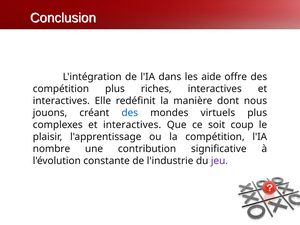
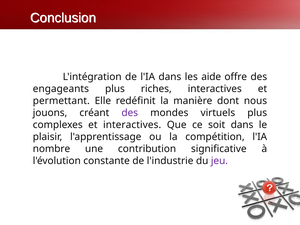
compétition: compétition -> engageants (61, 89)
interactives: interactives -> permettant (61, 101)
des colour: blue -> purple (130, 113)
soit coup: coup -> dans (242, 125)
